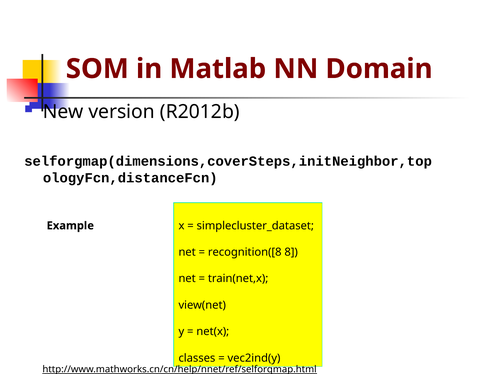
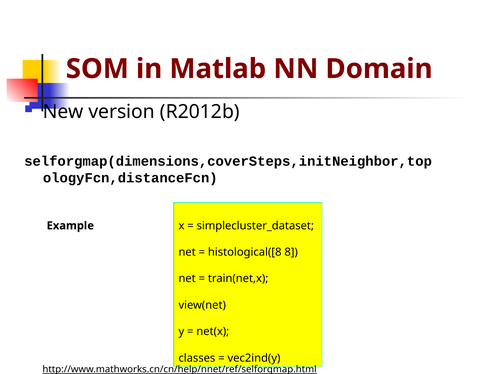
recognition([8: recognition([8 -> histological([8 (245, 252)
